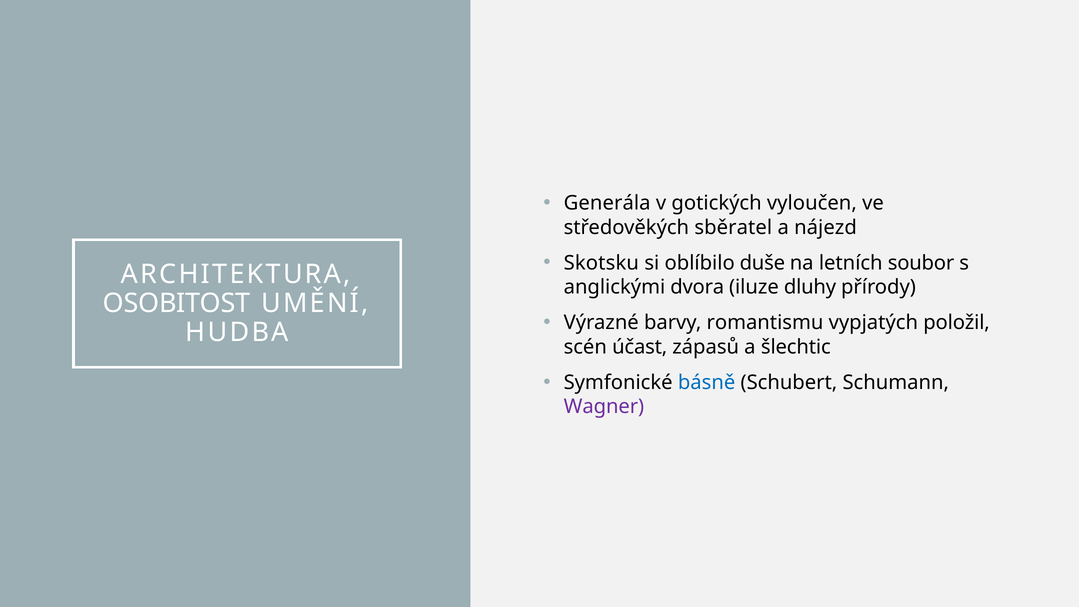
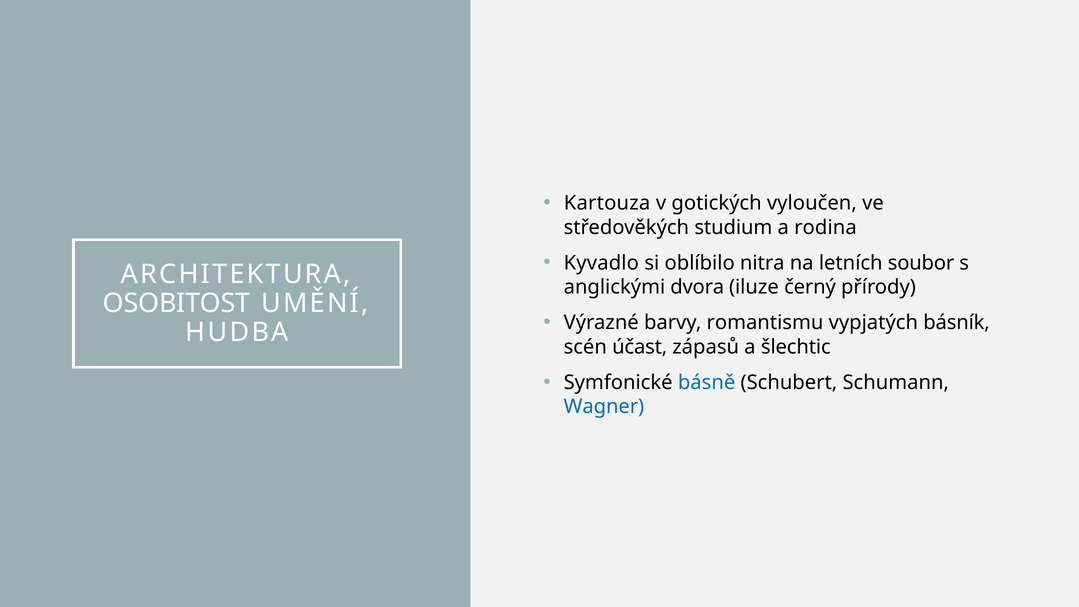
Generála: Generála -> Kartouza (607, 203)
sběratel: sběratel -> studium (733, 227)
nájezd: nájezd -> rodina (825, 227)
Skotsku: Skotsku -> Kyvadlo (601, 263)
duše: duše -> nitra (762, 263)
dluhy: dluhy -> černý (810, 287)
položil: položil -> básník (957, 323)
Wagner colour: purple -> blue (604, 407)
